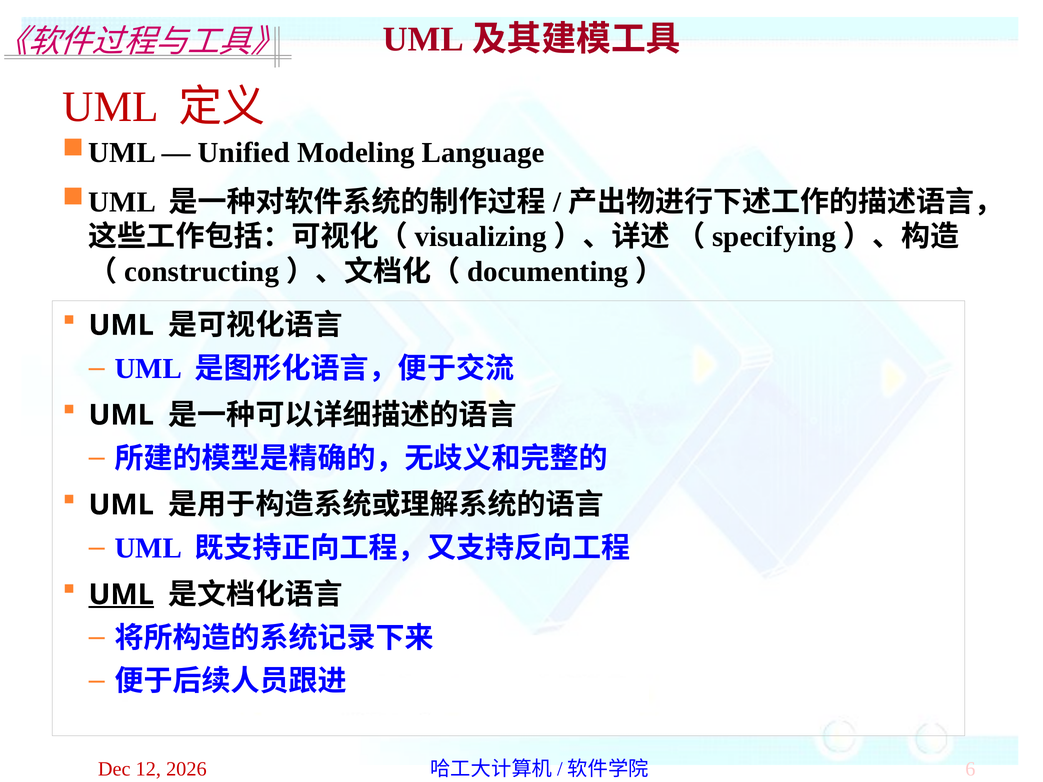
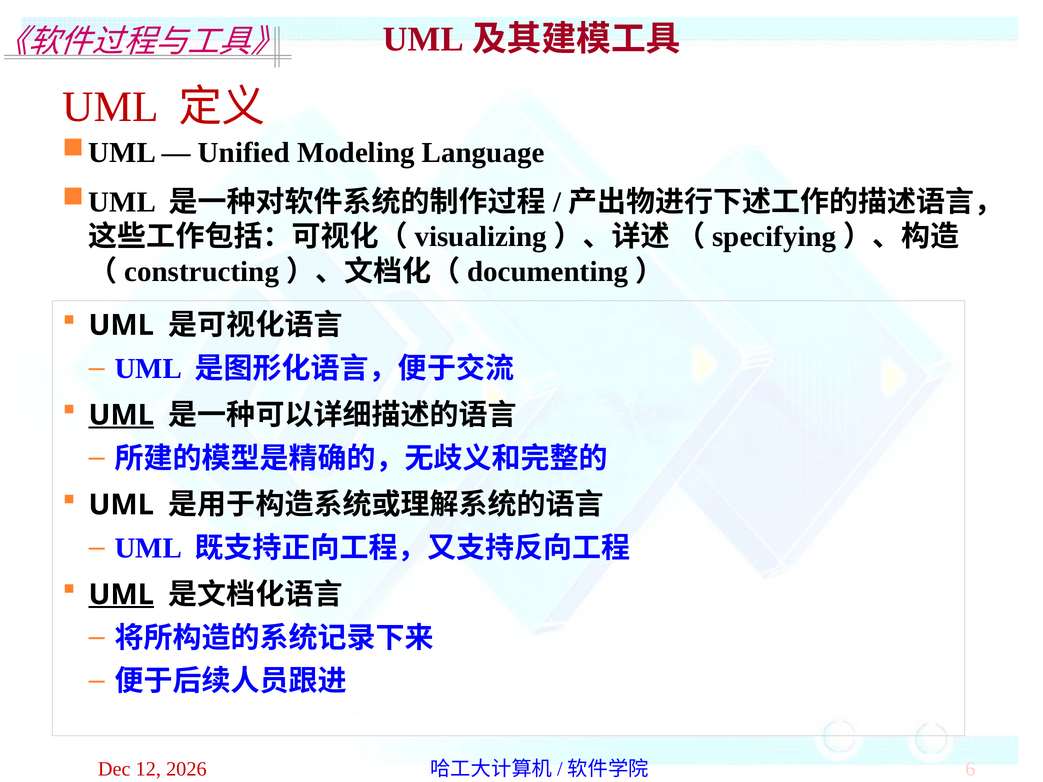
UML underline: none -> present (121, 415)
